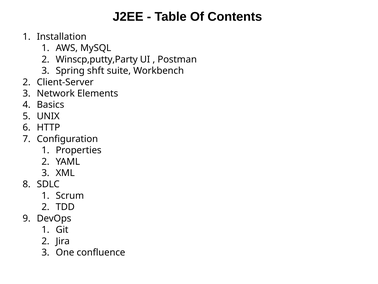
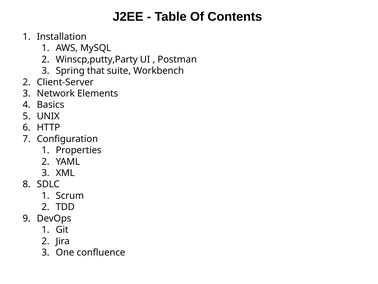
shft: shft -> that (96, 71)
